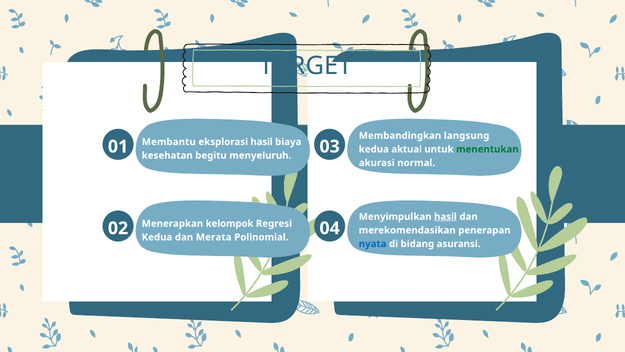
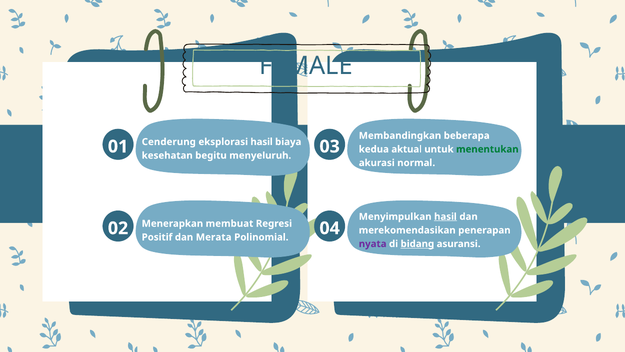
TARGET: TARGET -> FEMALE (306, 66)
langsung: langsung -> beberapa (467, 135)
Membantu: Membantu -> Cenderung (169, 142)
kelompok: kelompok -> membuat (229, 223)
Kedua: Kedua -> Positif (157, 237)
nyata colour: blue -> purple (373, 244)
bidang underline: none -> present (417, 244)
